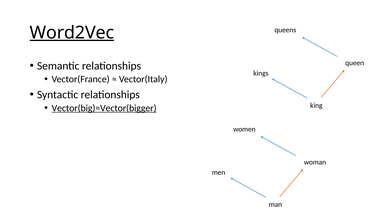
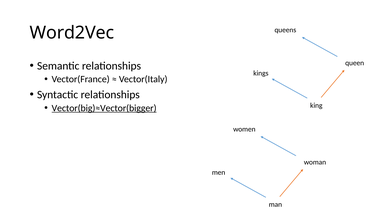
Word2Vec underline: present -> none (72, 33)
